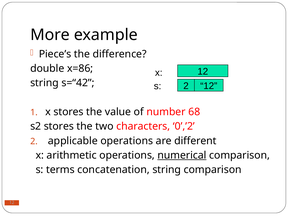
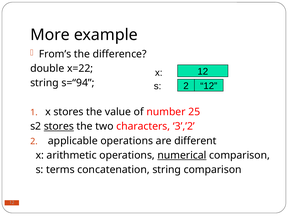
Piece’s: Piece’s -> From’s (55, 54)
x=86: x=86 -> x=22 (80, 68)
s=“42: s=“42 -> s=“94 (78, 83)
68: 68 -> 25 (194, 112)
stores underline: none -> present (59, 126)
0’,’2: 0’,’2 -> 3’,’2 (184, 126)
